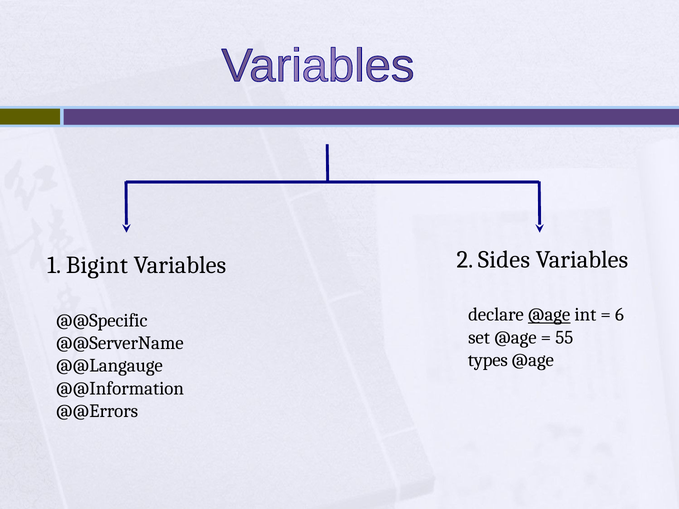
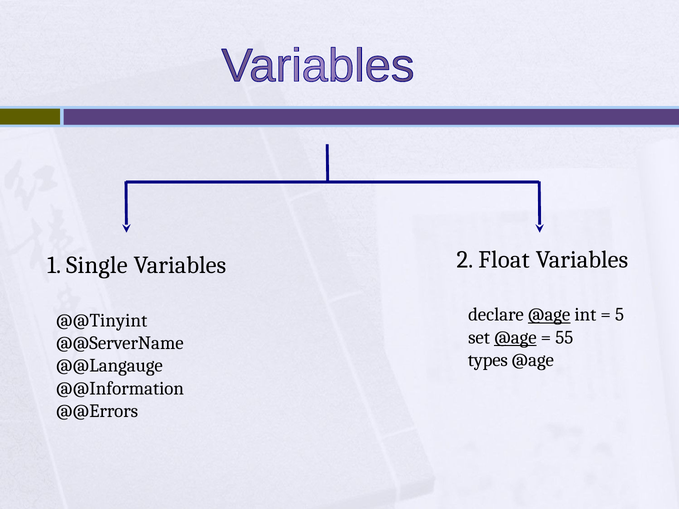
Sides: Sides -> Float (504, 260)
Bigint: Bigint -> Single (97, 266)
6: 6 -> 5 (620, 315)
@@Specific: @@Specific -> @@Tinyint (102, 321)
@age underline: none -> present (515, 338)
